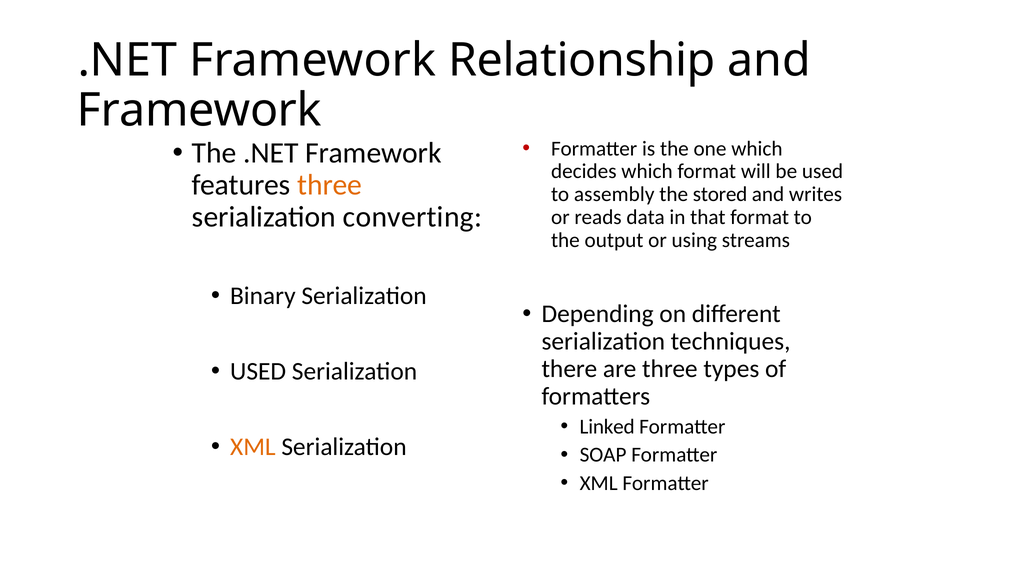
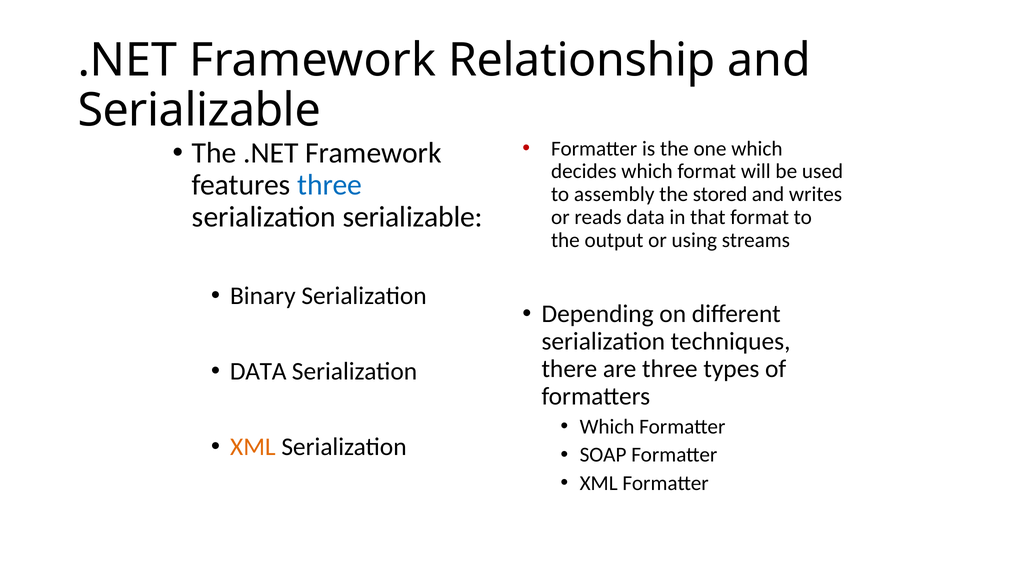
Framework: Framework -> Serializable (199, 111)
three colour: orange -> blue (330, 185)
serialization converting: converting -> serializable (413, 217)
USED: USED -> DATA (258, 371)
Linked: Linked -> Which (607, 427)
